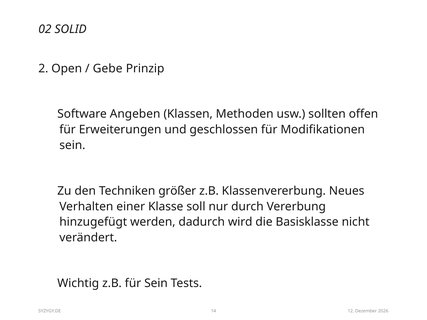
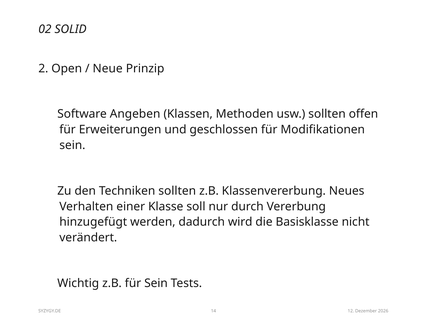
Gebe: Gebe -> Neue (108, 69)
Techniken größer: größer -> sollten (177, 191)
